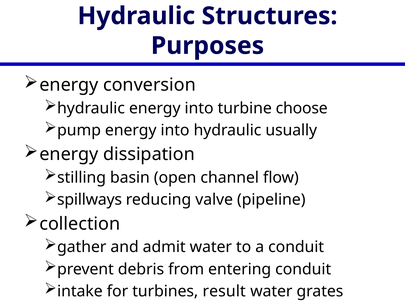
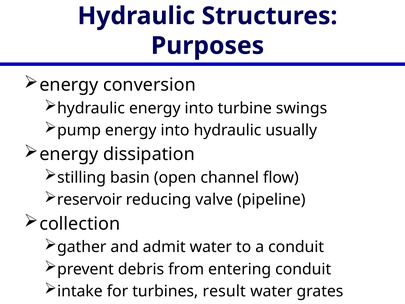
choose: choose -> swings (302, 108)
spillways: spillways -> reservoir (90, 200)
